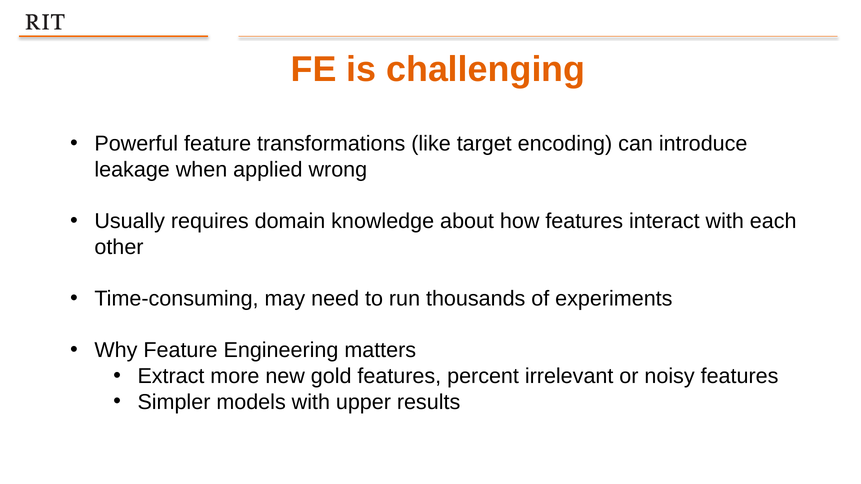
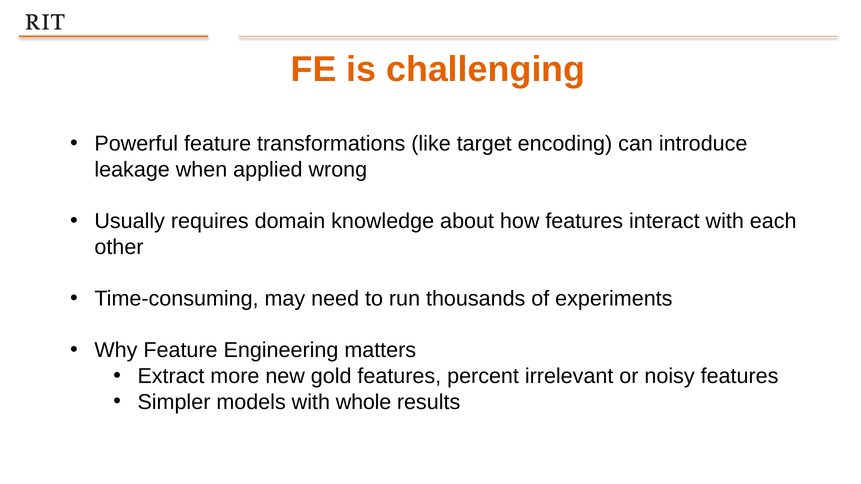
upper: upper -> whole (364, 402)
